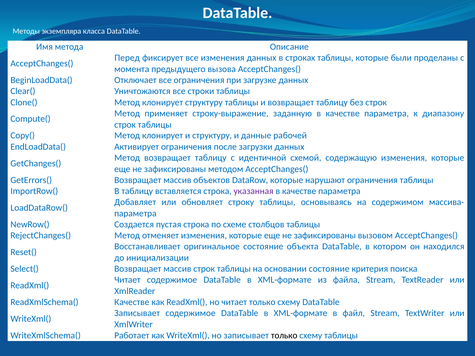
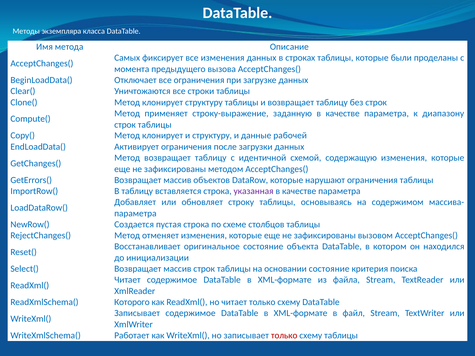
Перед: Перед -> Самых (127, 58)
ReadXmlSchema( Качестве: Качестве -> Которого (132, 302)
только colour: black -> red (284, 336)
